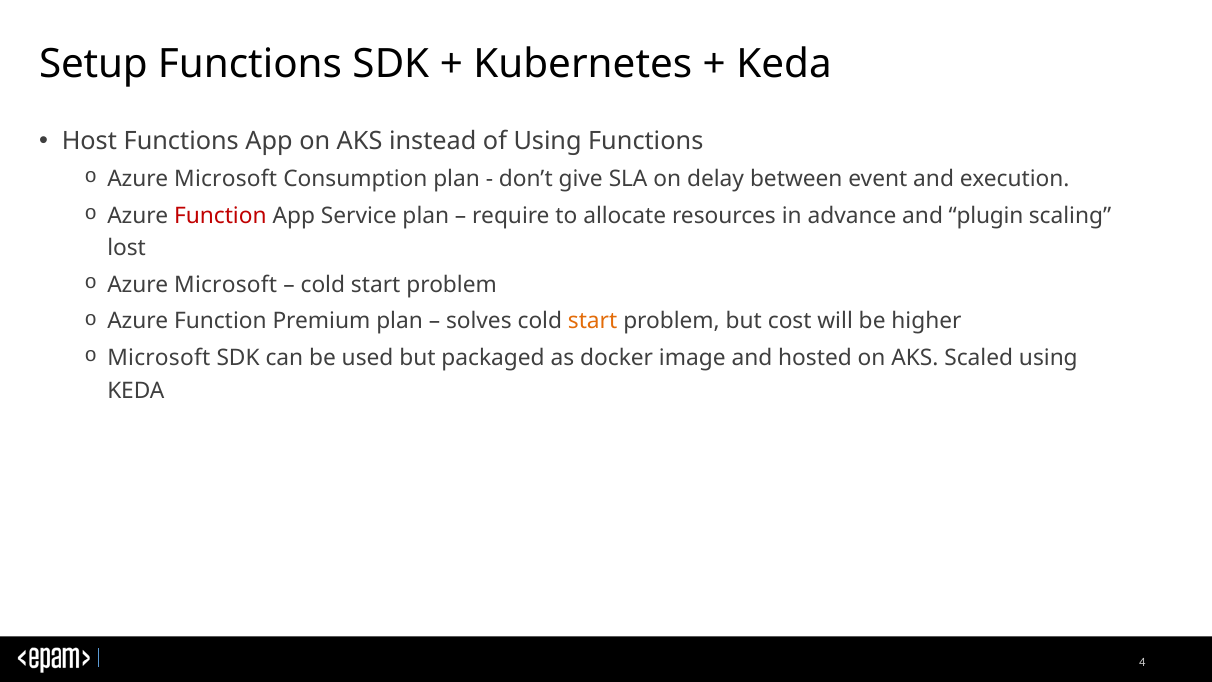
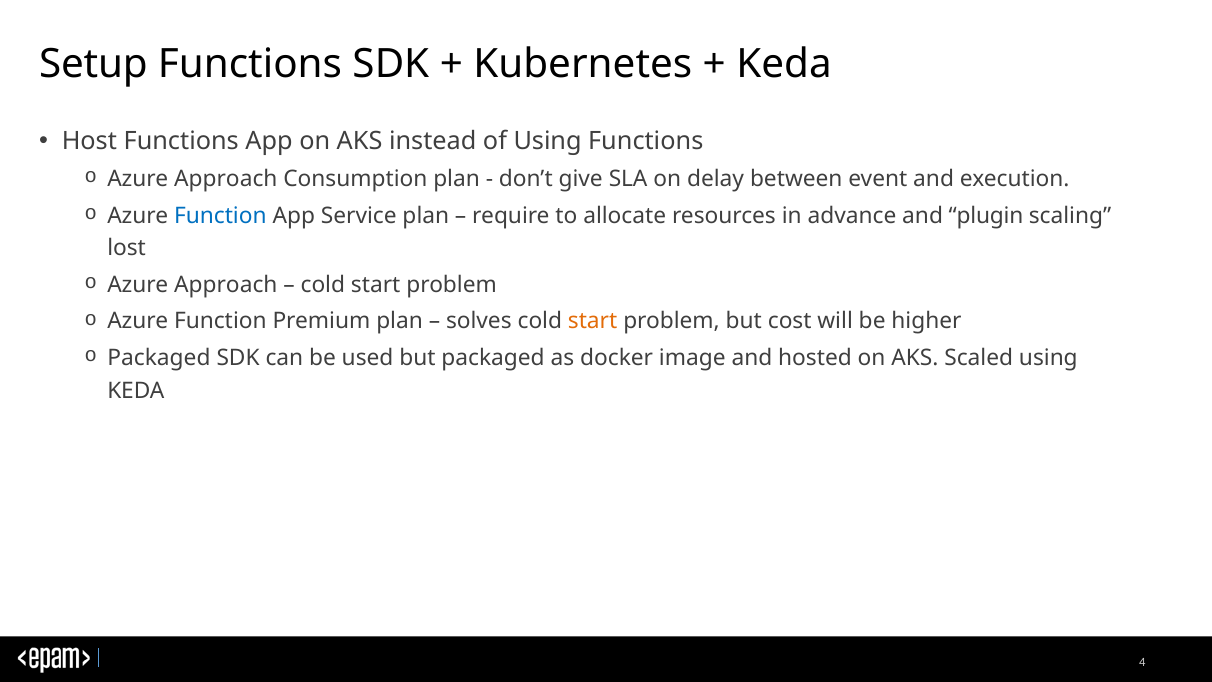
Microsoft: Microsoft -> Approach (226, 179)
Function colour: red -> blue (220, 215)
Microsoft: Microsoft -> Approach (226, 285)
Microsoft: Microsoft -> Packaged (159, 358)
